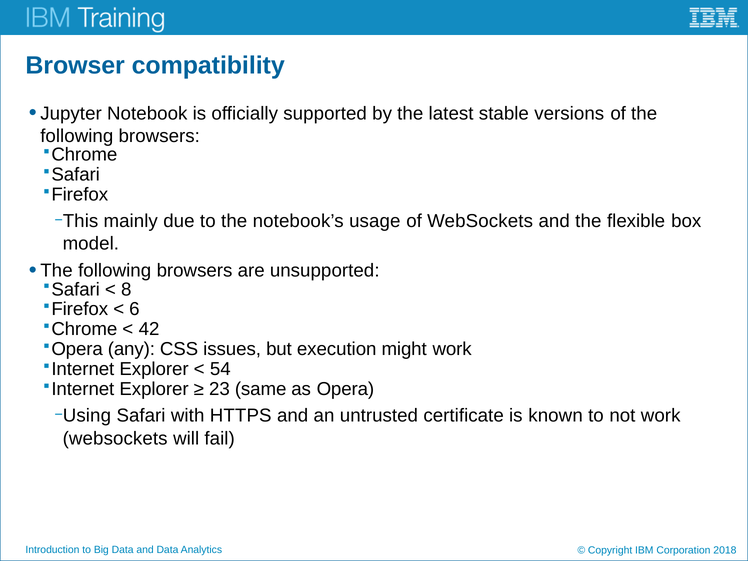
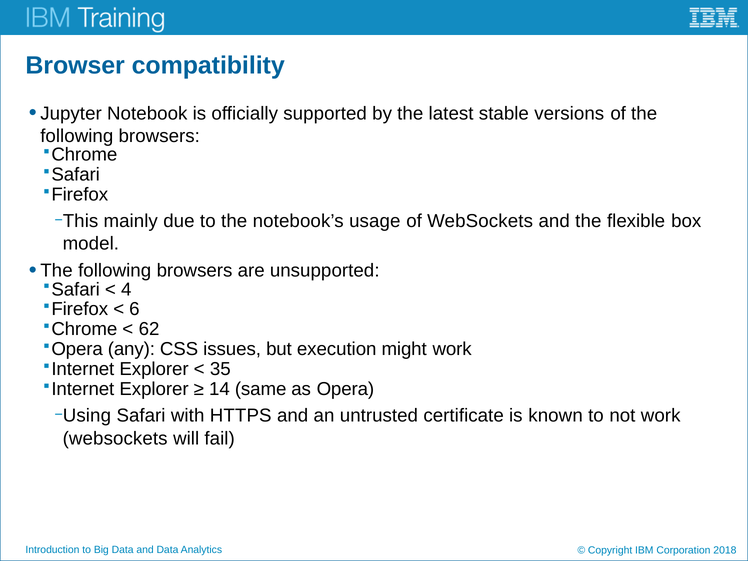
8: 8 -> 4 (126, 289)
42: 42 -> 62 (149, 329)
54: 54 -> 35 (220, 369)
23: 23 -> 14 (219, 389)
